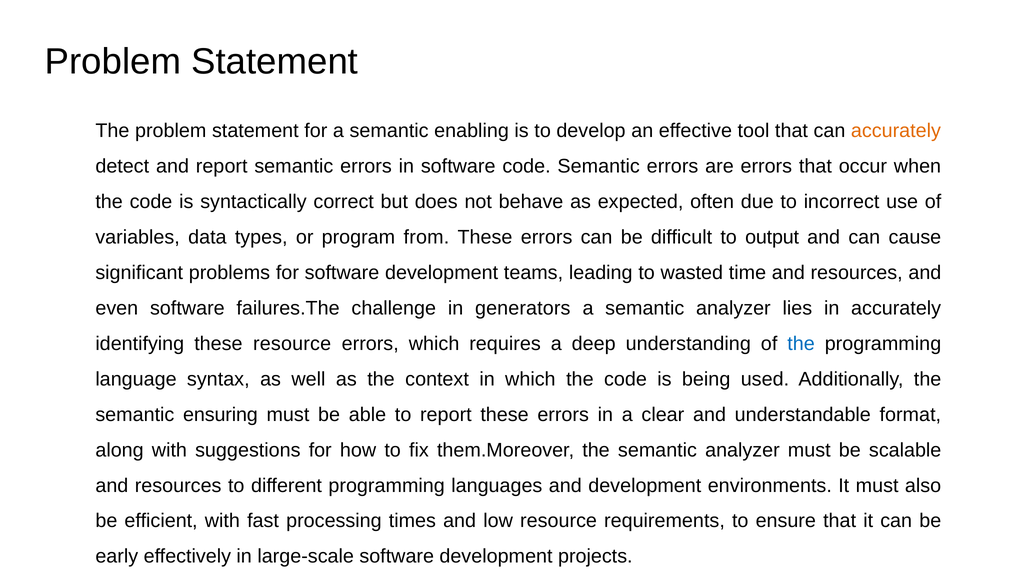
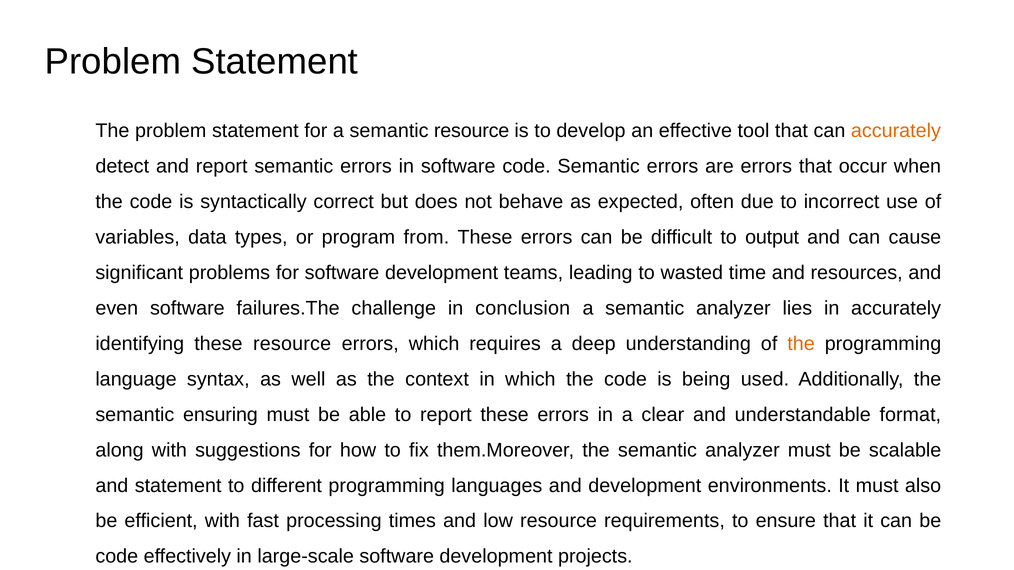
semantic enabling: enabling -> resource (472, 131)
generators: generators -> conclusion (523, 308)
the colour: blue -> orange (801, 344)
resources: resources -> statement (178, 486)
early: early -> code (117, 557)
